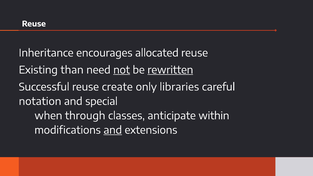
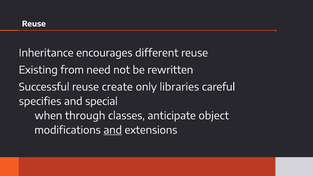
allocated: allocated -> different (157, 53)
than: than -> from (72, 70)
not underline: present -> none (122, 70)
rewritten underline: present -> none (170, 70)
notation: notation -> specifies (40, 101)
within: within -> object (214, 116)
